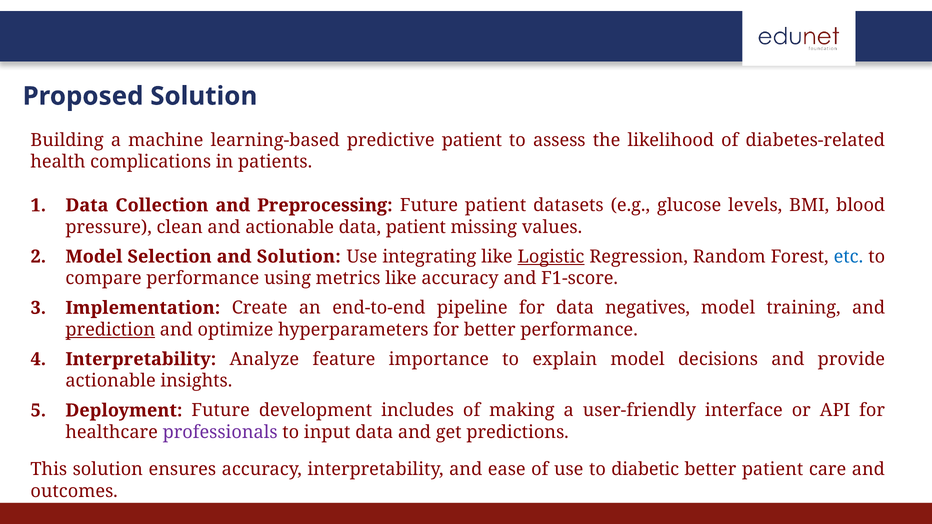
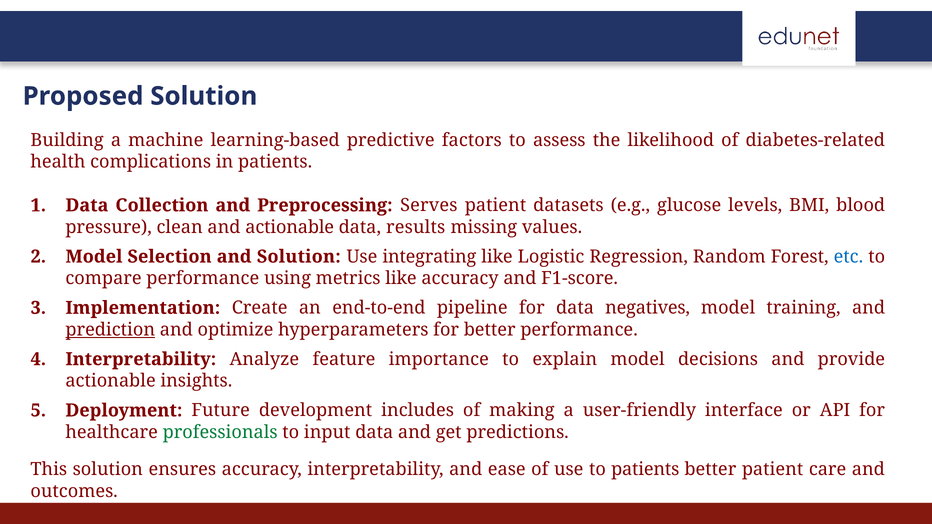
predictive patient: patient -> factors (472, 140)
Preprocessing Future: Future -> Serves (429, 205)
data patient: patient -> results (416, 227)
Logistic underline: present -> none (551, 257)
professionals colour: purple -> green (220, 432)
to diabetic: diabetic -> patients (645, 470)
